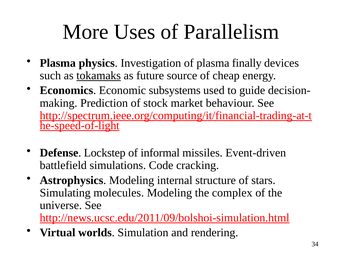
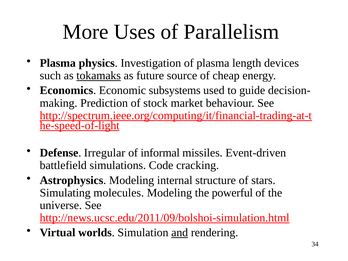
finally: finally -> length (247, 63)
Lockstep: Lockstep -> Irregular (105, 153)
complex: complex -> powerful (232, 193)
and underline: none -> present (180, 233)
